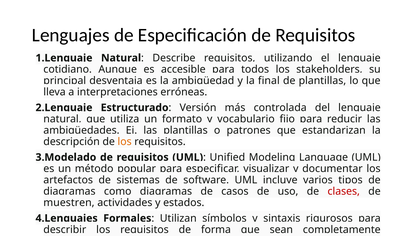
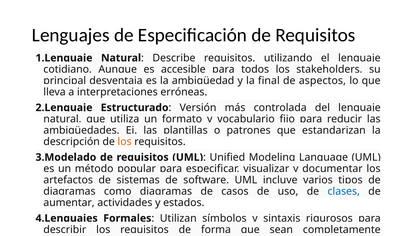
de plantillas: plantillas -> aspectos (322, 80)
clases colour: red -> blue (344, 191)
muestren: muestren -> aumentar (69, 202)
